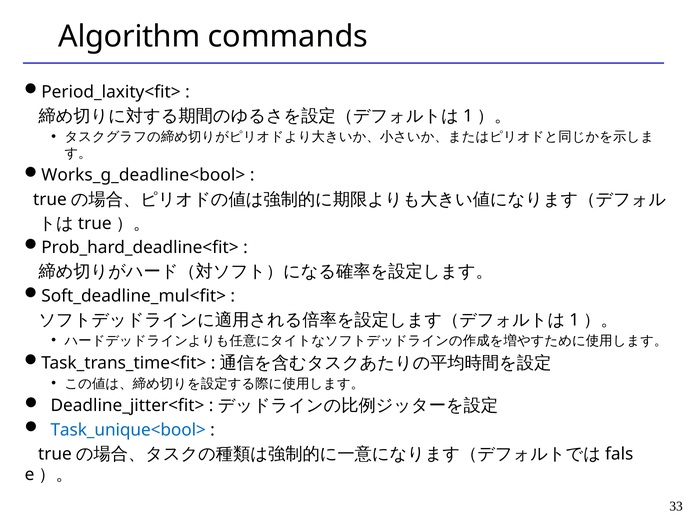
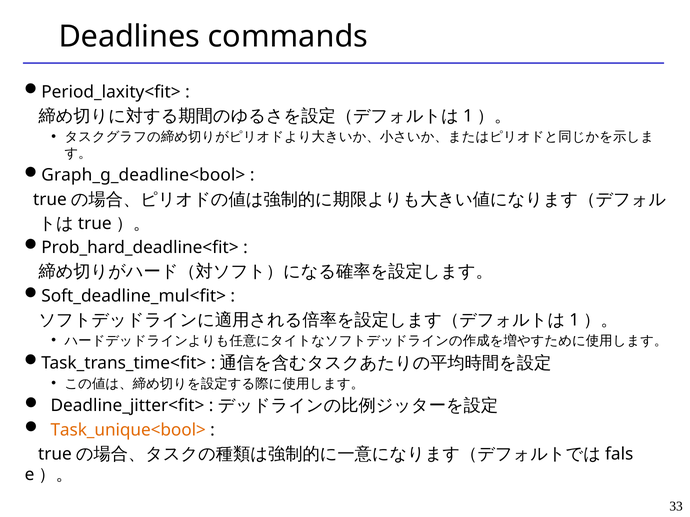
Algorithm: Algorithm -> Deadlines (129, 37)
Works_g_deadline<bool>: Works_g_deadline<bool> -> Graph_g_deadline<bool> (143, 175)
Task_unique<bool> colour: blue -> orange (128, 430)
